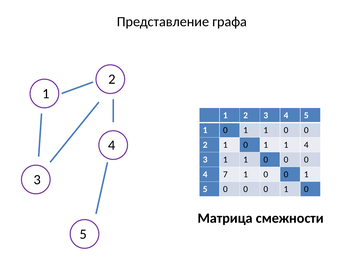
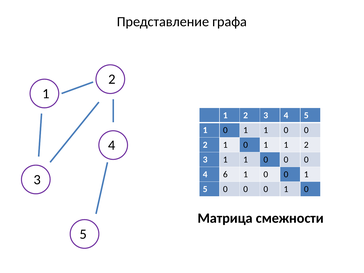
1 1 4: 4 -> 2 (306, 145)
7: 7 -> 6 (225, 174)
